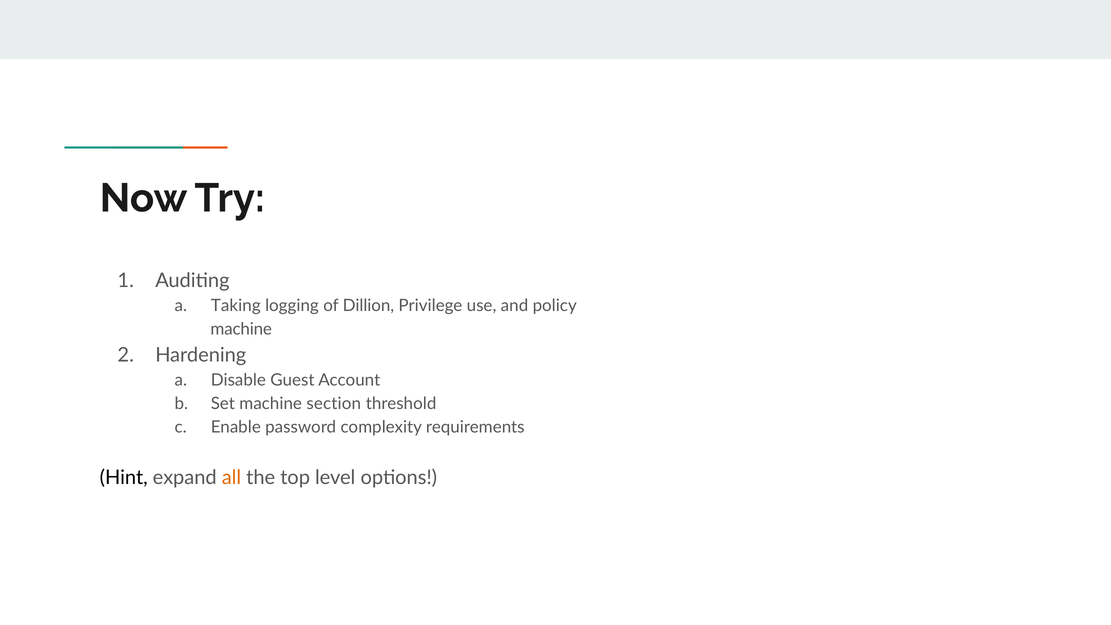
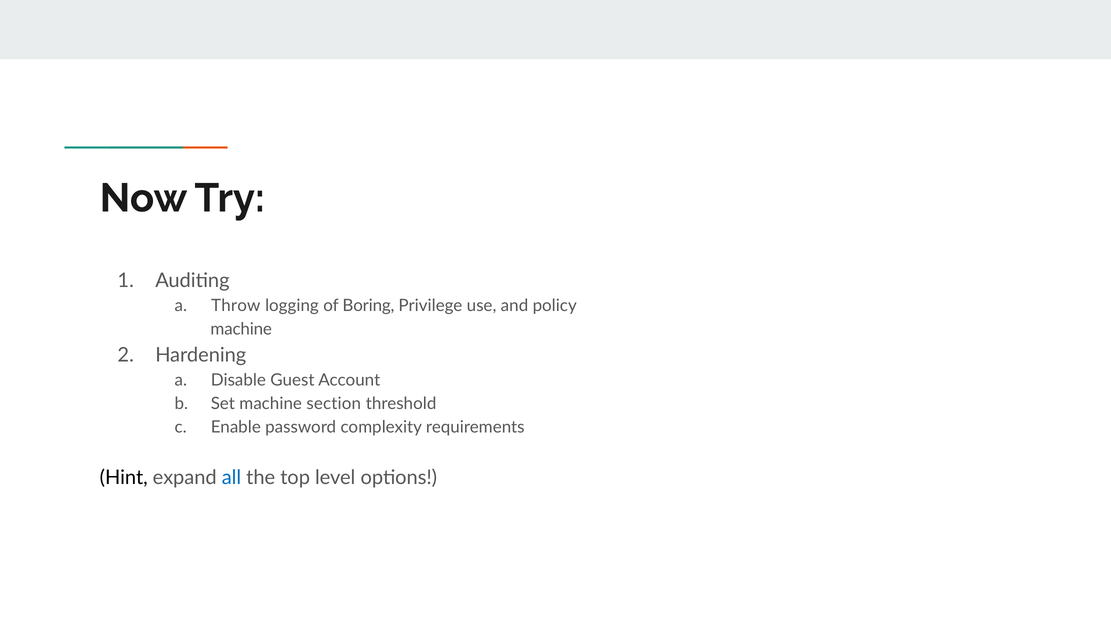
Taking: Taking -> Throw (236, 306)
Dillion: Dillion -> Boring (368, 306)
all colour: orange -> blue (231, 478)
